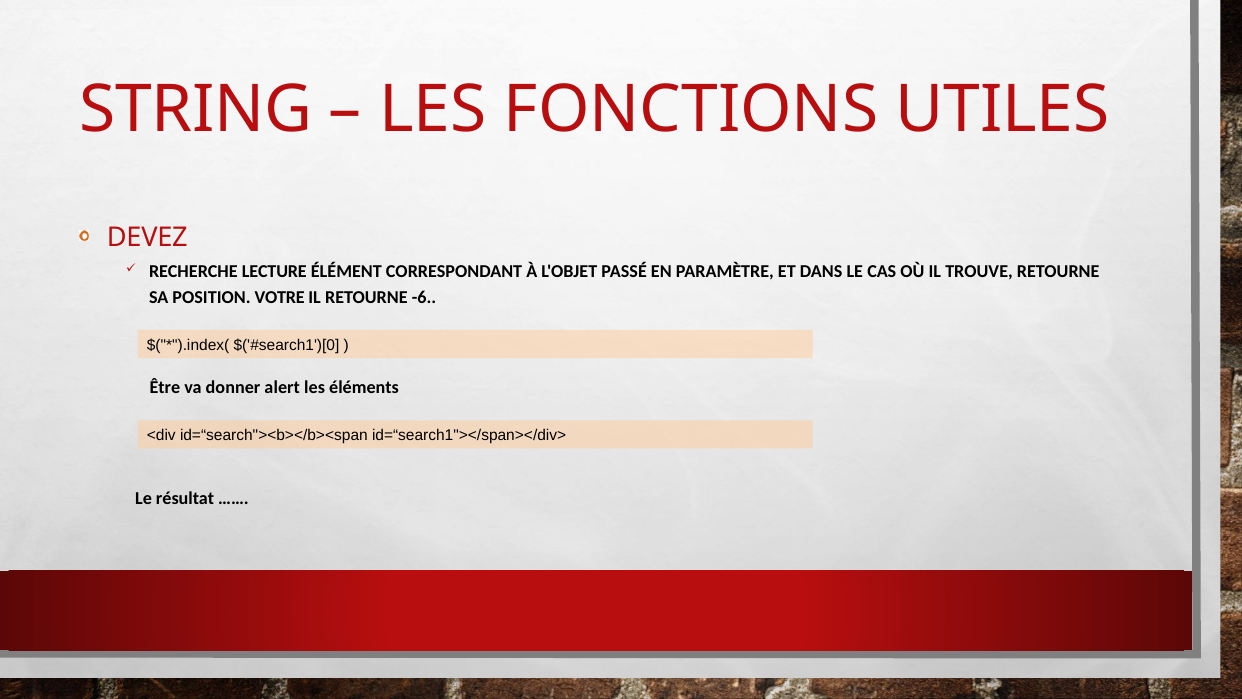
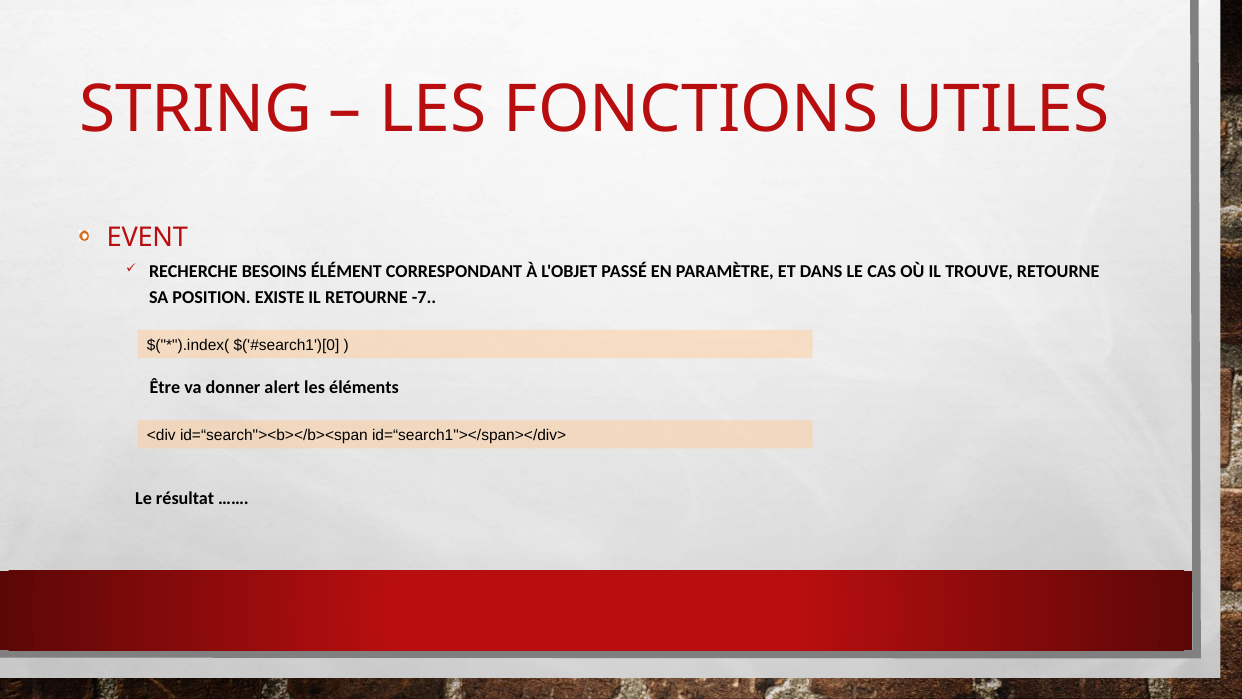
DEVEZ: DEVEZ -> EVENT (147, 237)
LECTURE: LECTURE -> BESOINS (274, 272)
VOTRE: VOTRE -> EXISTE (280, 298)
-6: -6 -> -7 (424, 298)
